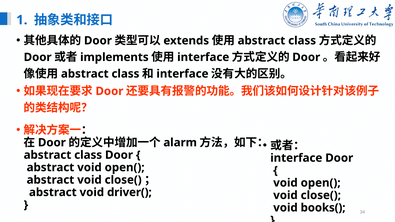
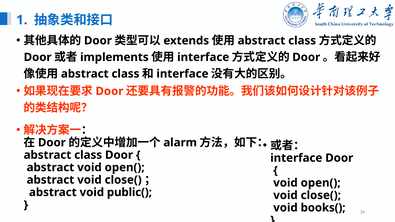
driver(: driver( -> public( (129, 192)
